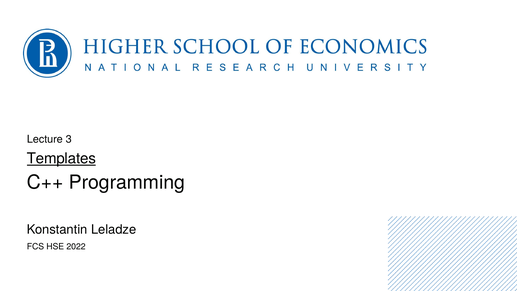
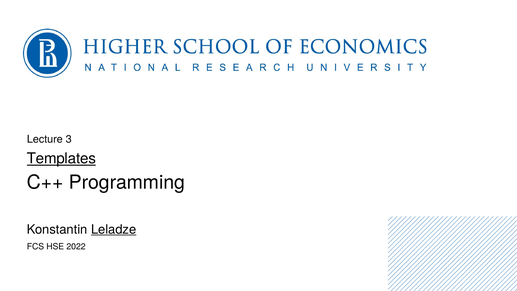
Leladze underline: none -> present (114, 229)
